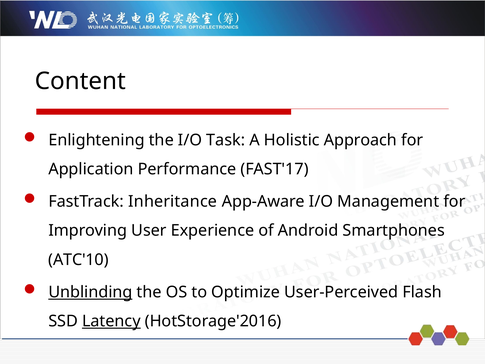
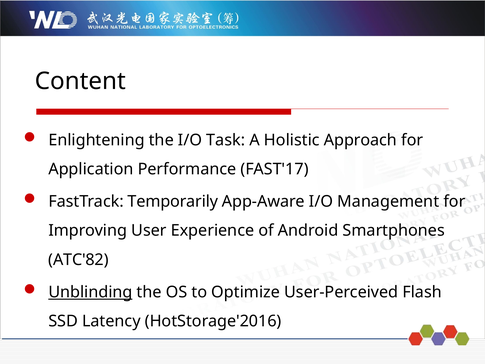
Inheritance: Inheritance -> Temporarily (173, 201)
ATC'10: ATC'10 -> ATC'82 (78, 260)
Latency underline: present -> none (111, 321)
